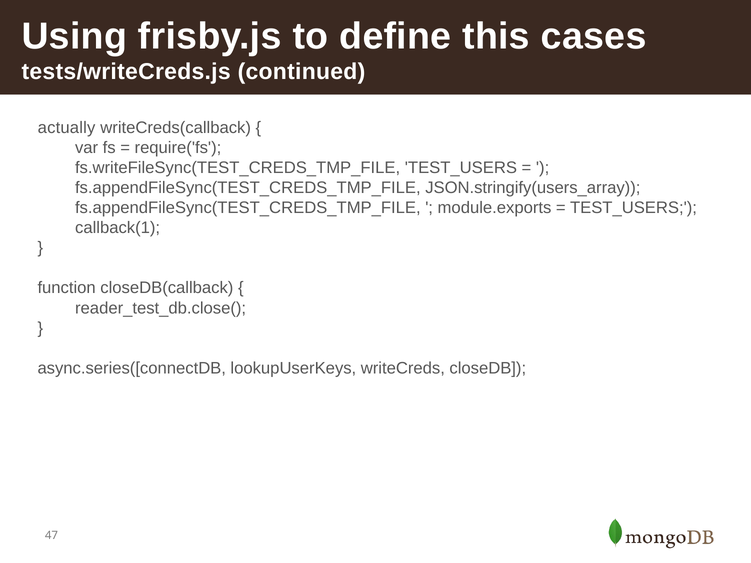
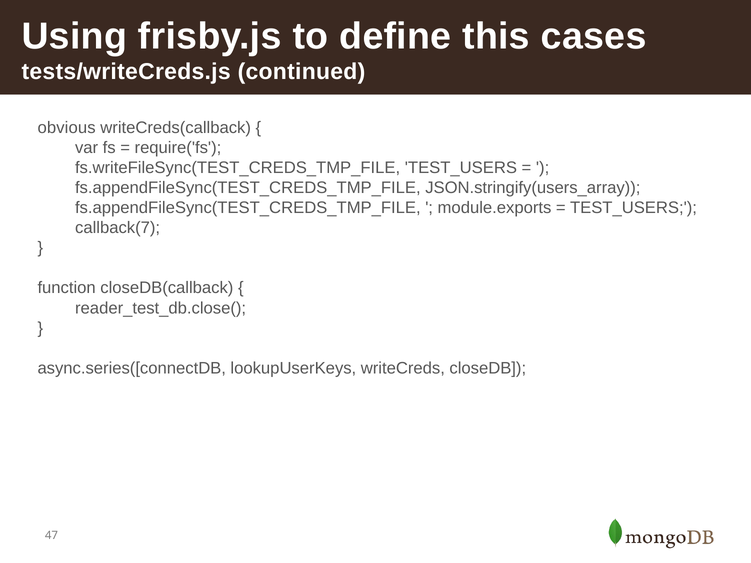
actually: actually -> obvious (67, 128)
callback(1: callback(1 -> callback(7 (118, 228)
